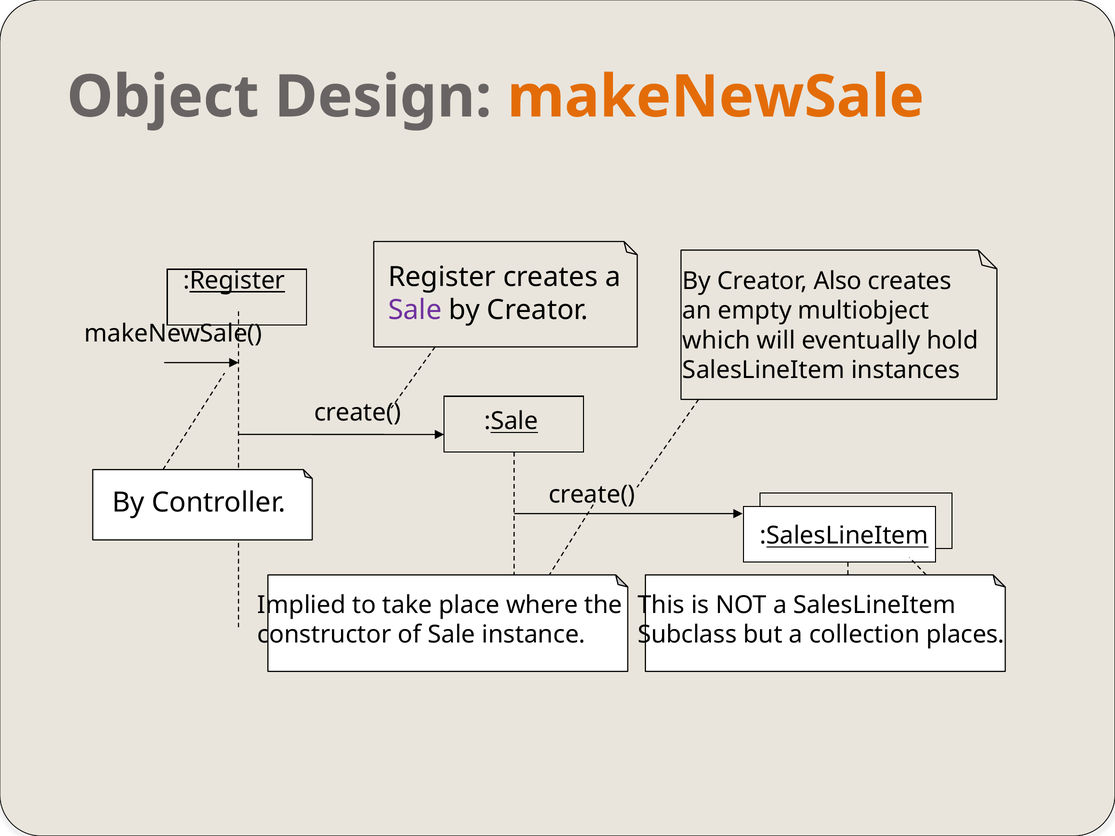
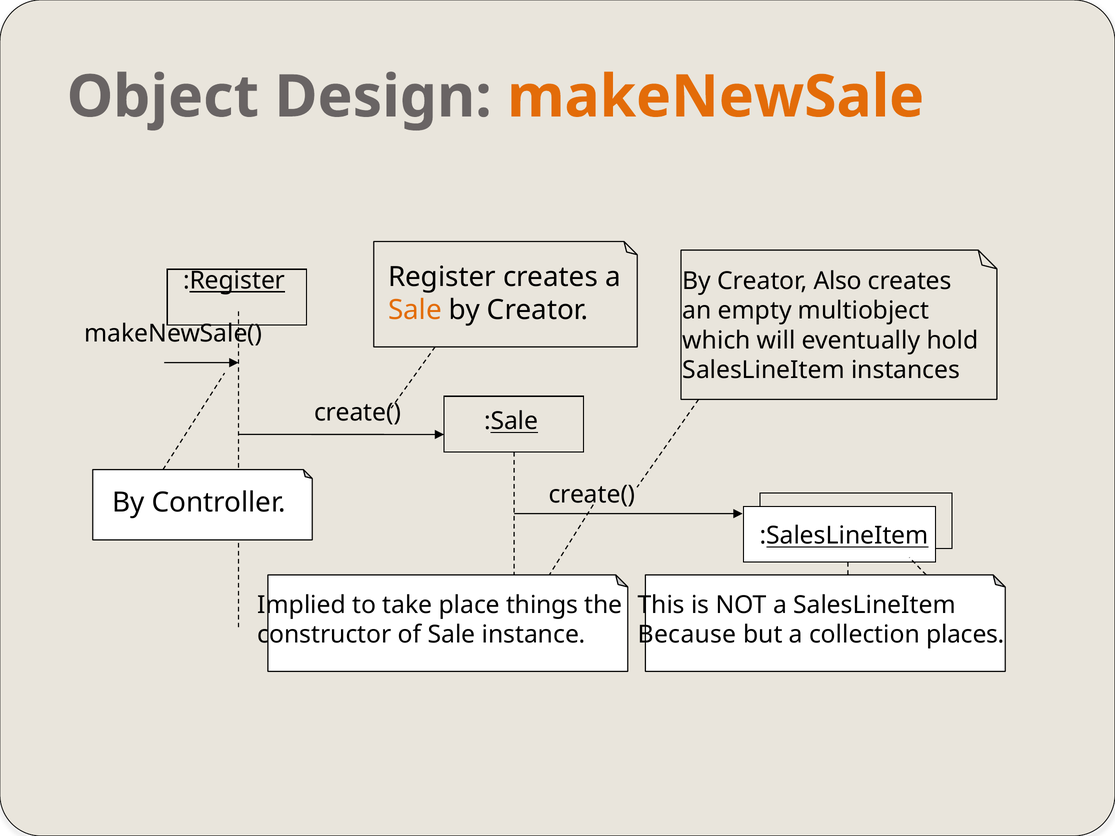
Sale colour: purple -> orange (415, 310)
where: where -> things (542, 605)
Subclass: Subclass -> Because (687, 635)
